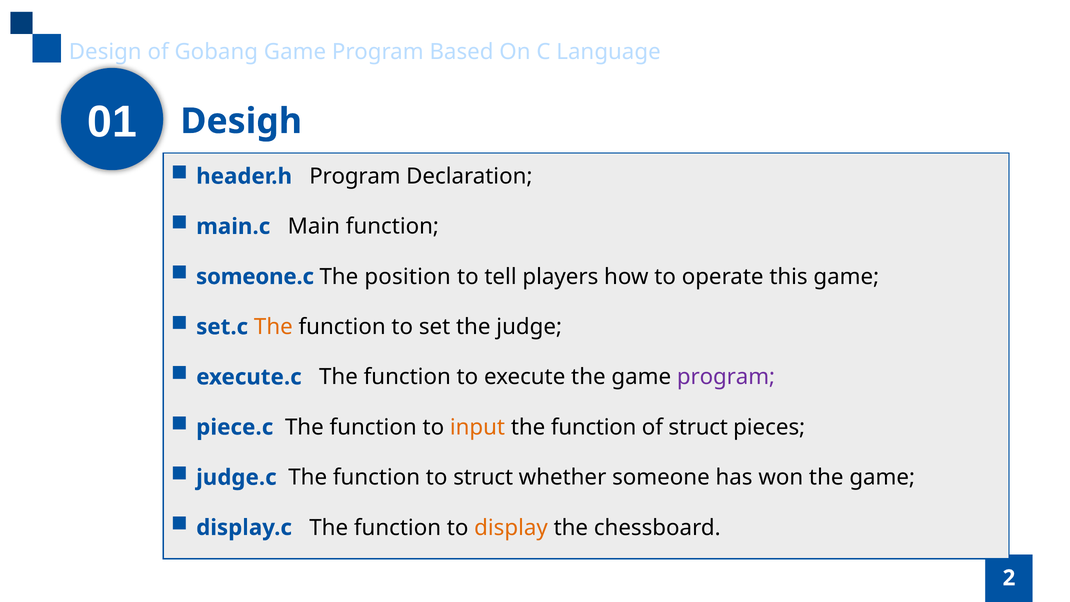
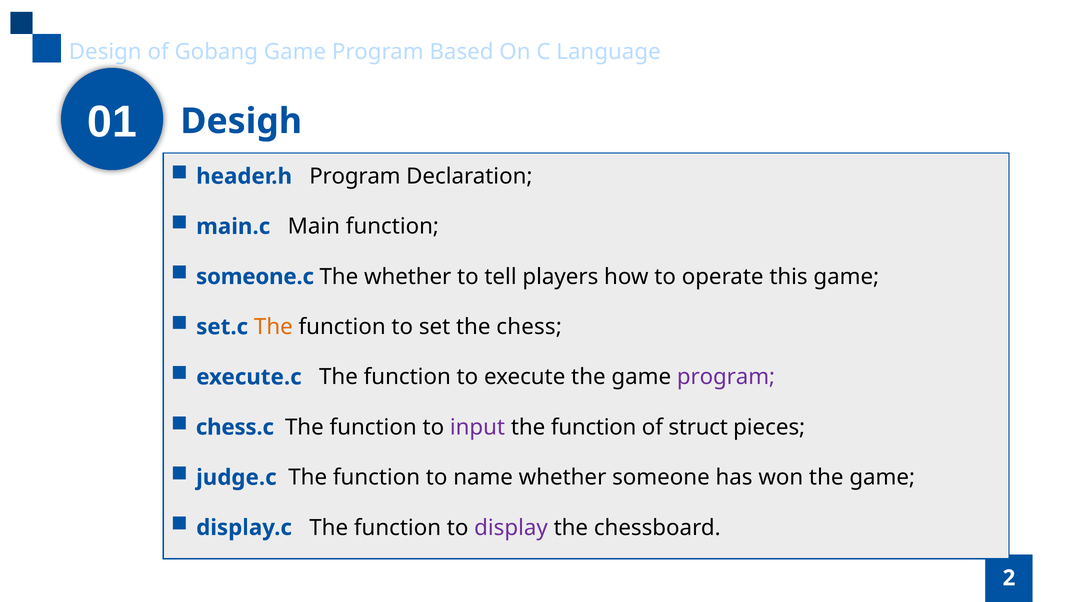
The position: position -> whether (408, 277)
judge: judge -> chess (529, 327)
piece.c: piece.c -> chess.c (235, 427)
input colour: orange -> purple (477, 427)
to struct: struct -> name (483, 477)
display colour: orange -> purple (511, 528)
